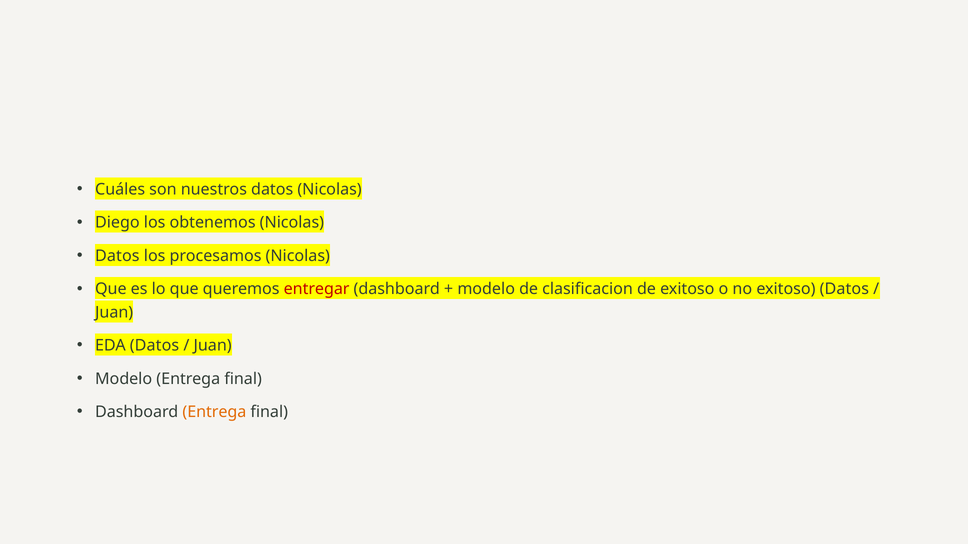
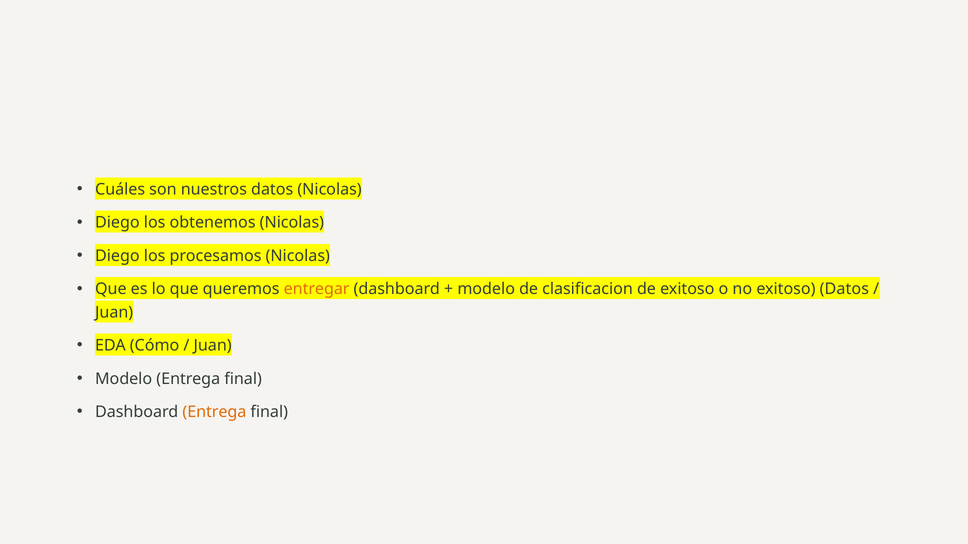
Datos: Datos -> Diego (117, 256)
entregar colour: red -> orange (317, 289)
EDA Datos: Datos -> Cómo (155, 346)
